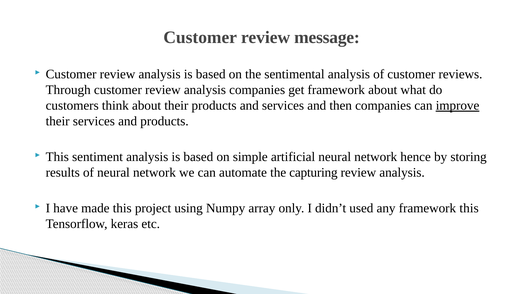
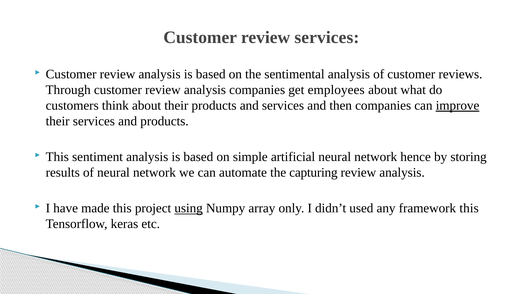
review message: message -> services (327, 38)
get framework: framework -> employees (336, 90)
using underline: none -> present (189, 208)
